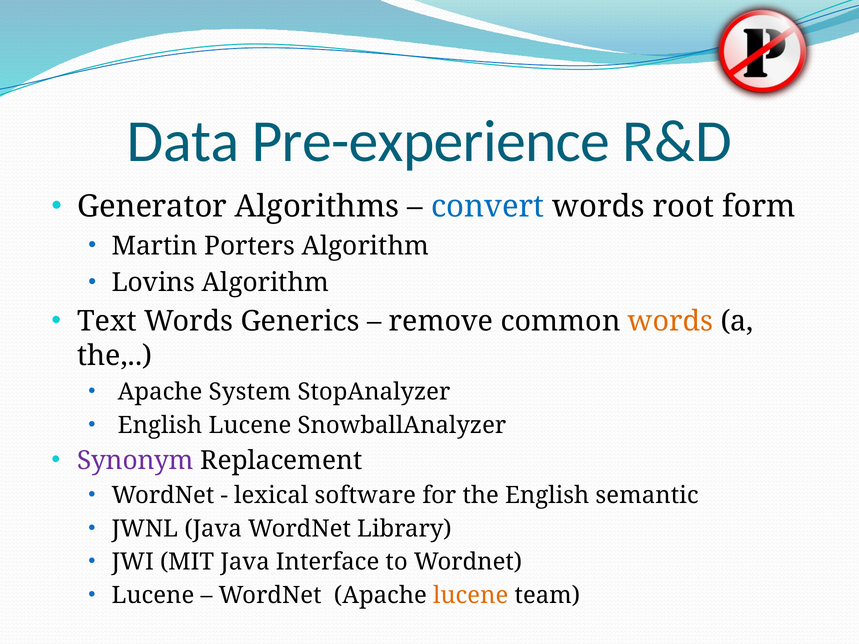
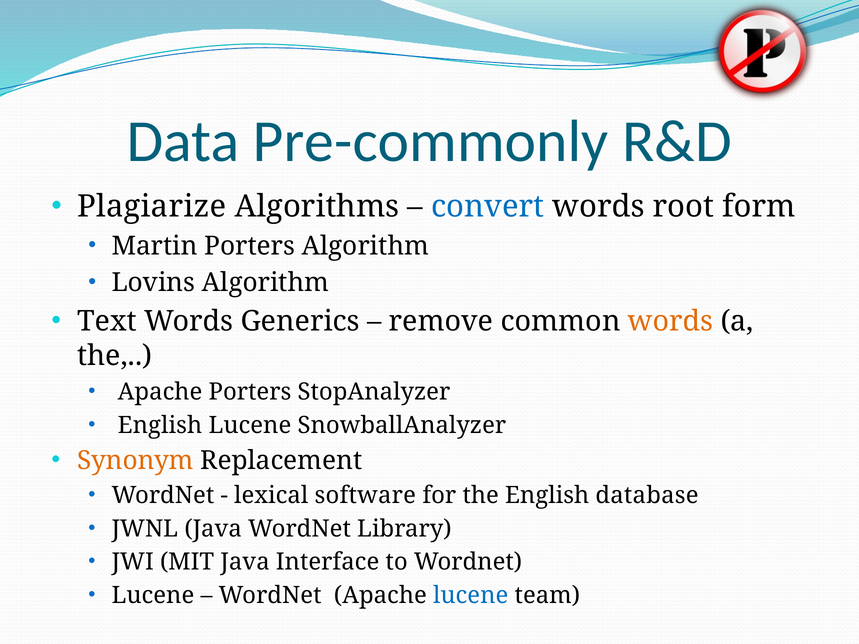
Pre-experience: Pre-experience -> Pre-commonly (431, 142)
Generator: Generator -> Plagiarize (152, 207)
Apache System: System -> Porters (250, 392)
Synonym colour: purple -> orange (135, 461)
semantic: semantic -> database (647, 495)
lucene colour: orange -> blue (471, 596)
